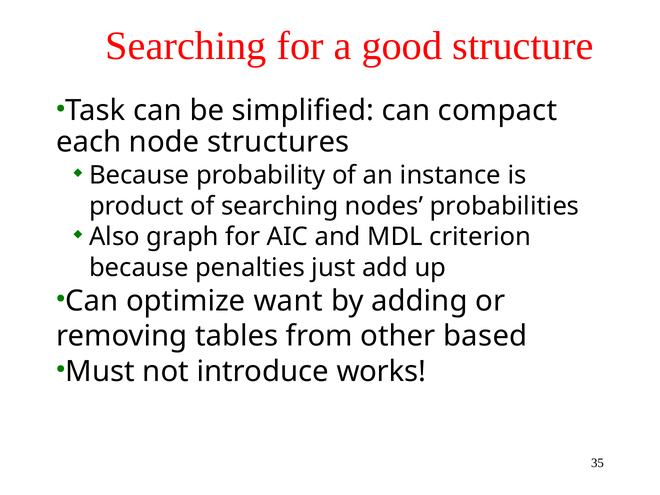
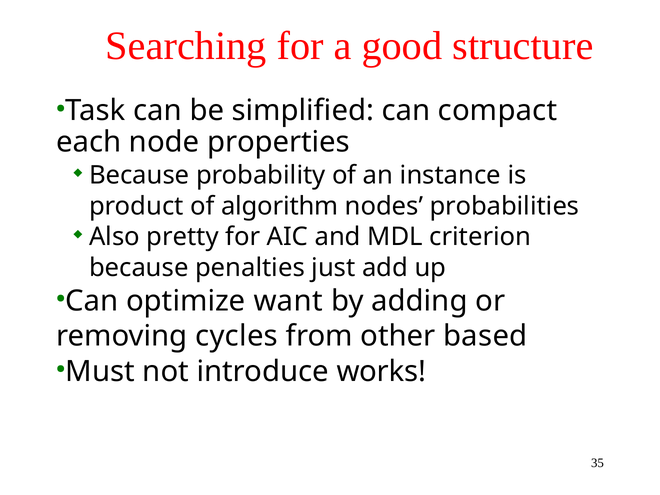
structures: structures -> properties (278, 142)
of searching: searching -> algorithm (280, 206)
graph: graph -> pretty (183, 237)
tables: tables -> cycles (237, 336)
